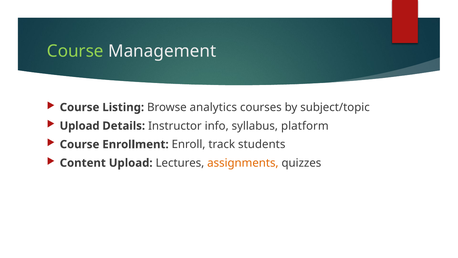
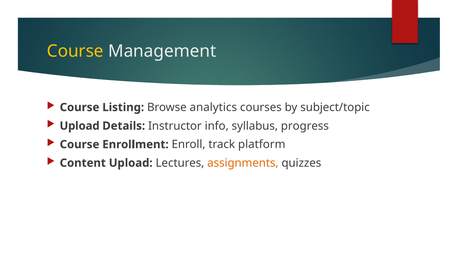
Course colour: light green -> yellow (75, 51)
platform: platform -> progress (305, 126)
students: students -> platform (262, 144)
